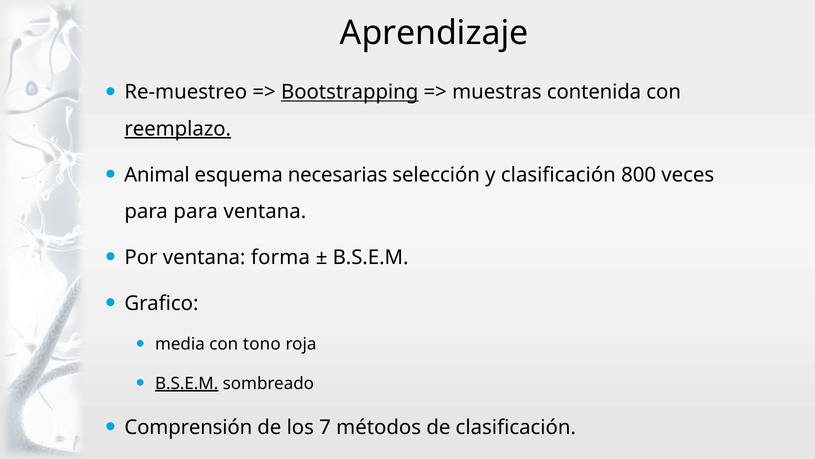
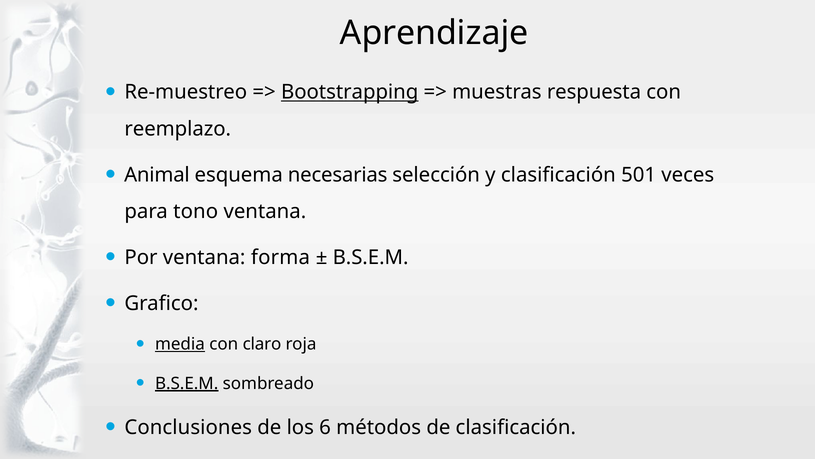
contenida: contenida -> respuesta (594, 92)
reemplazo underline: present -> none (178, 129)
800: 800 -> 501 (639, 175)
para para: para -> tono (196, 211)
media underline: none -> present (180, 344)
tono: tono -> claro (262, 344)
Comprensión: Comprensión -> Conclusiones (188, 427)
7: 7 -> 6 (325, 427)
